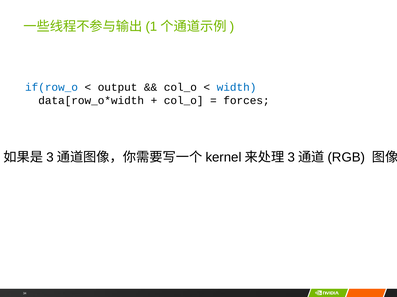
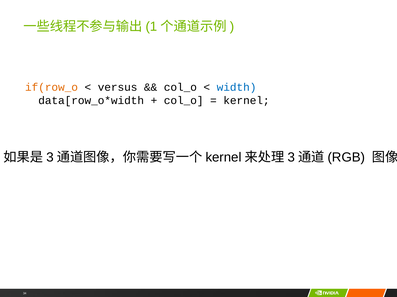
if(row_o colour: blue -> orange (51, 87)
output: output -> versus (118, 87)
forces: forces -> kernel (246, 101)
